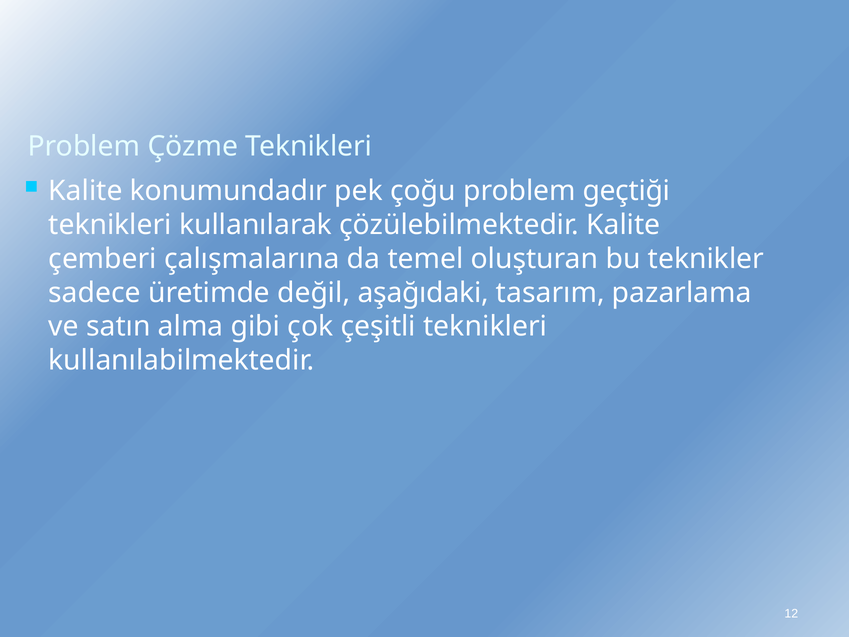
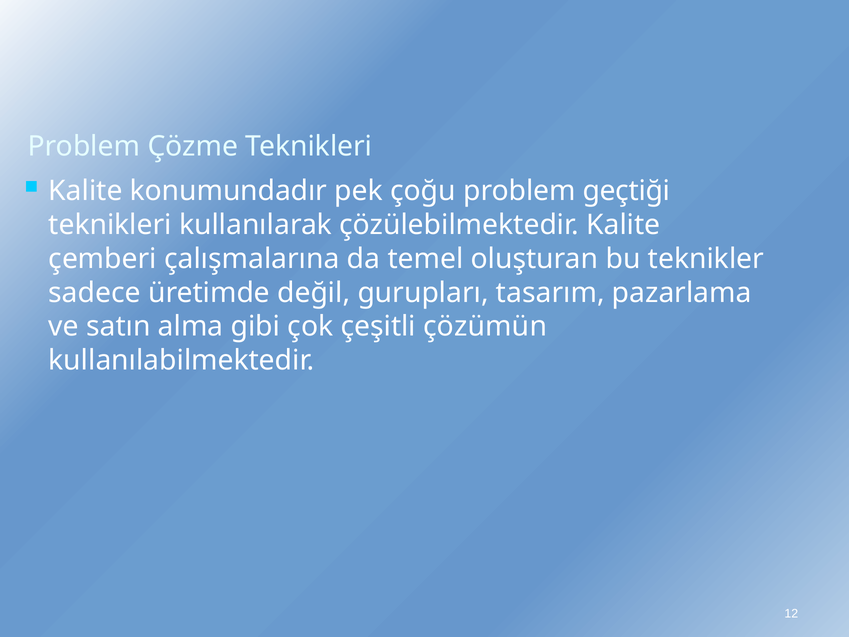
aşağıdaki: aşağıdaki -> gurupları (423, 293)
çeşitli teknikleri: teknikleri -> çözümün (485, 327)
